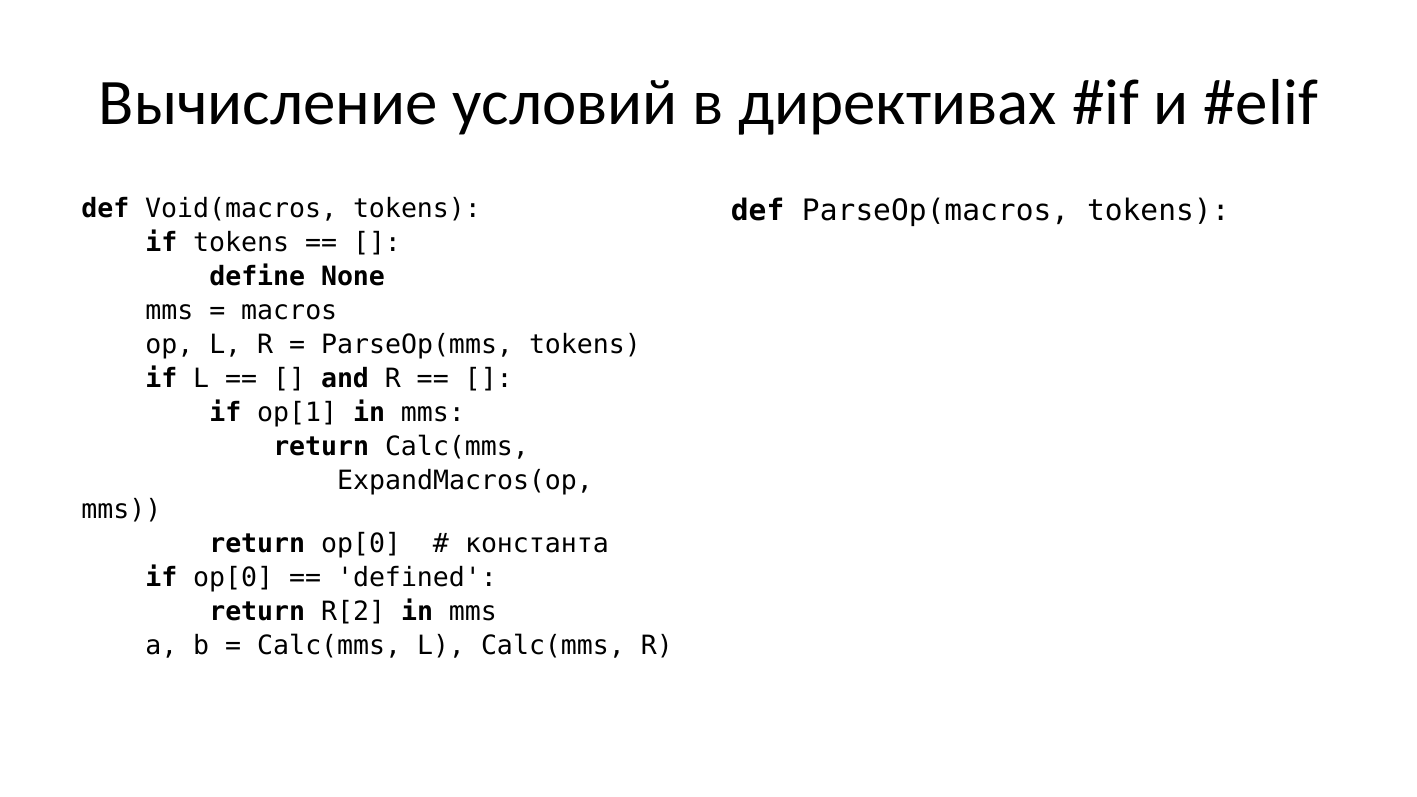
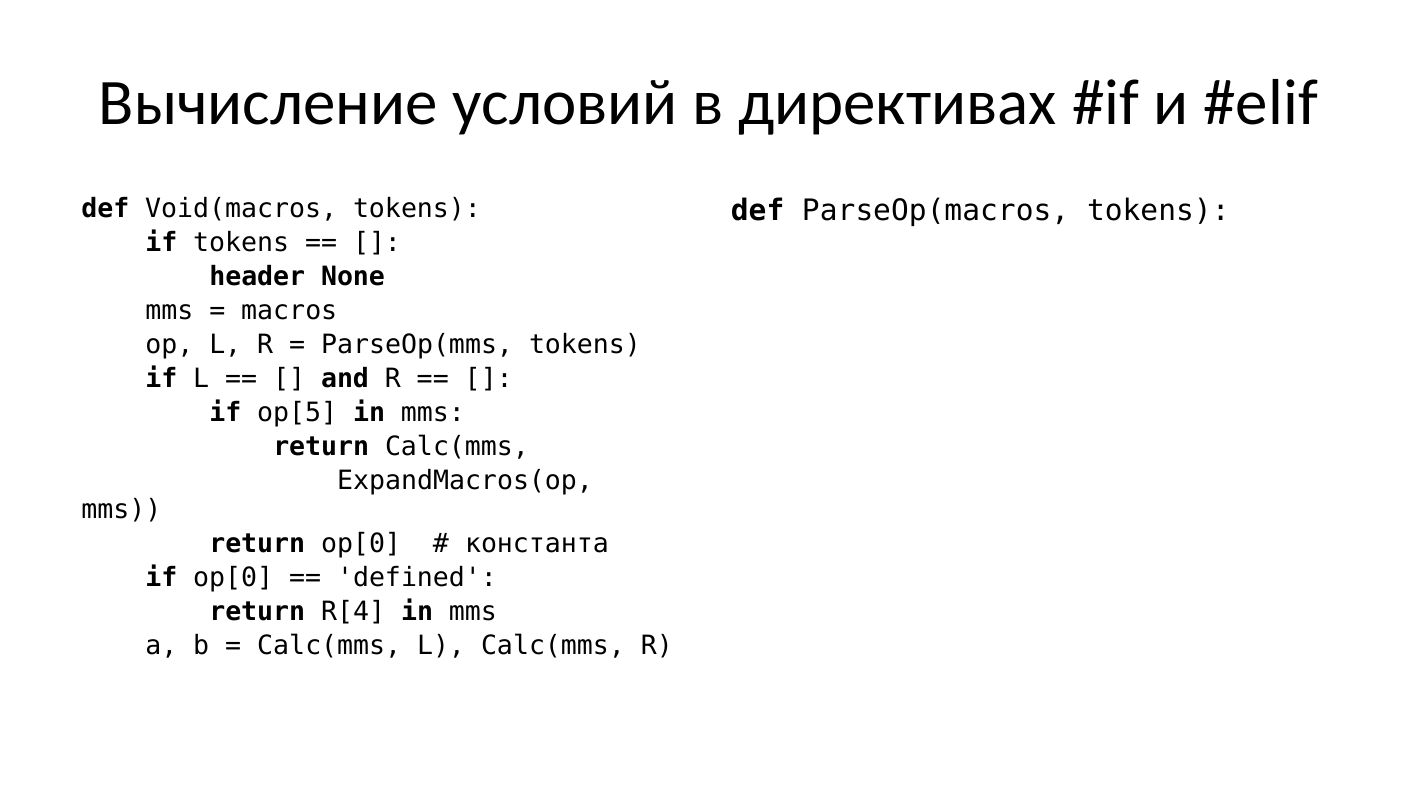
define: define -> header (257, 277)
op[1: op[1 -> op[5 (297, 413)
R[2: R[2 -> R[4 (353, 612)
